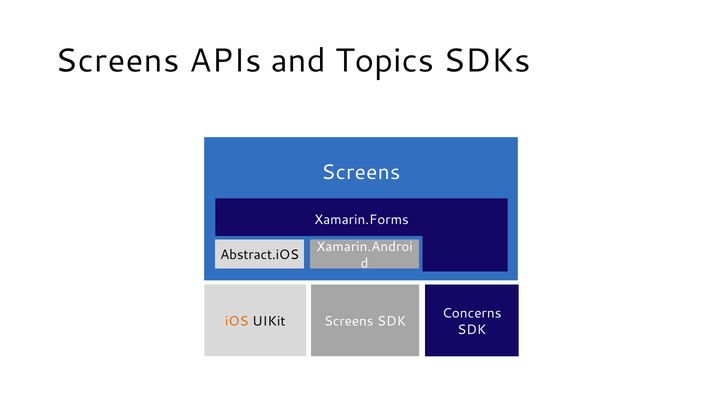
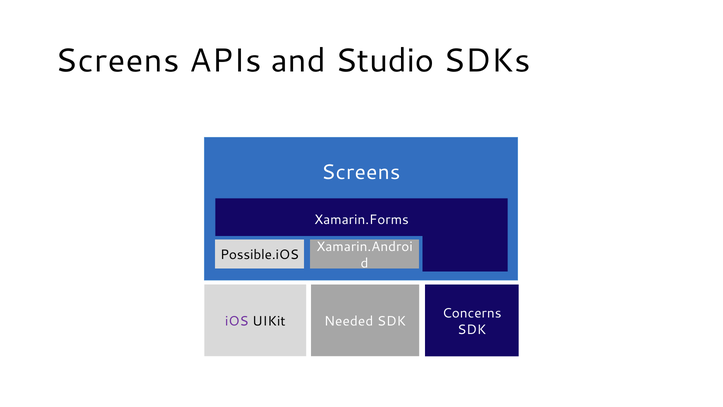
Topics: Topics -> Studio (385, 61)
Abstract.iOS: Abstract.iOS -> Possible.iOS (260, 255)
iOS colour: orange -> purple (237, 321)
UIKit Screens: Screens -> Needed (349, 321)
